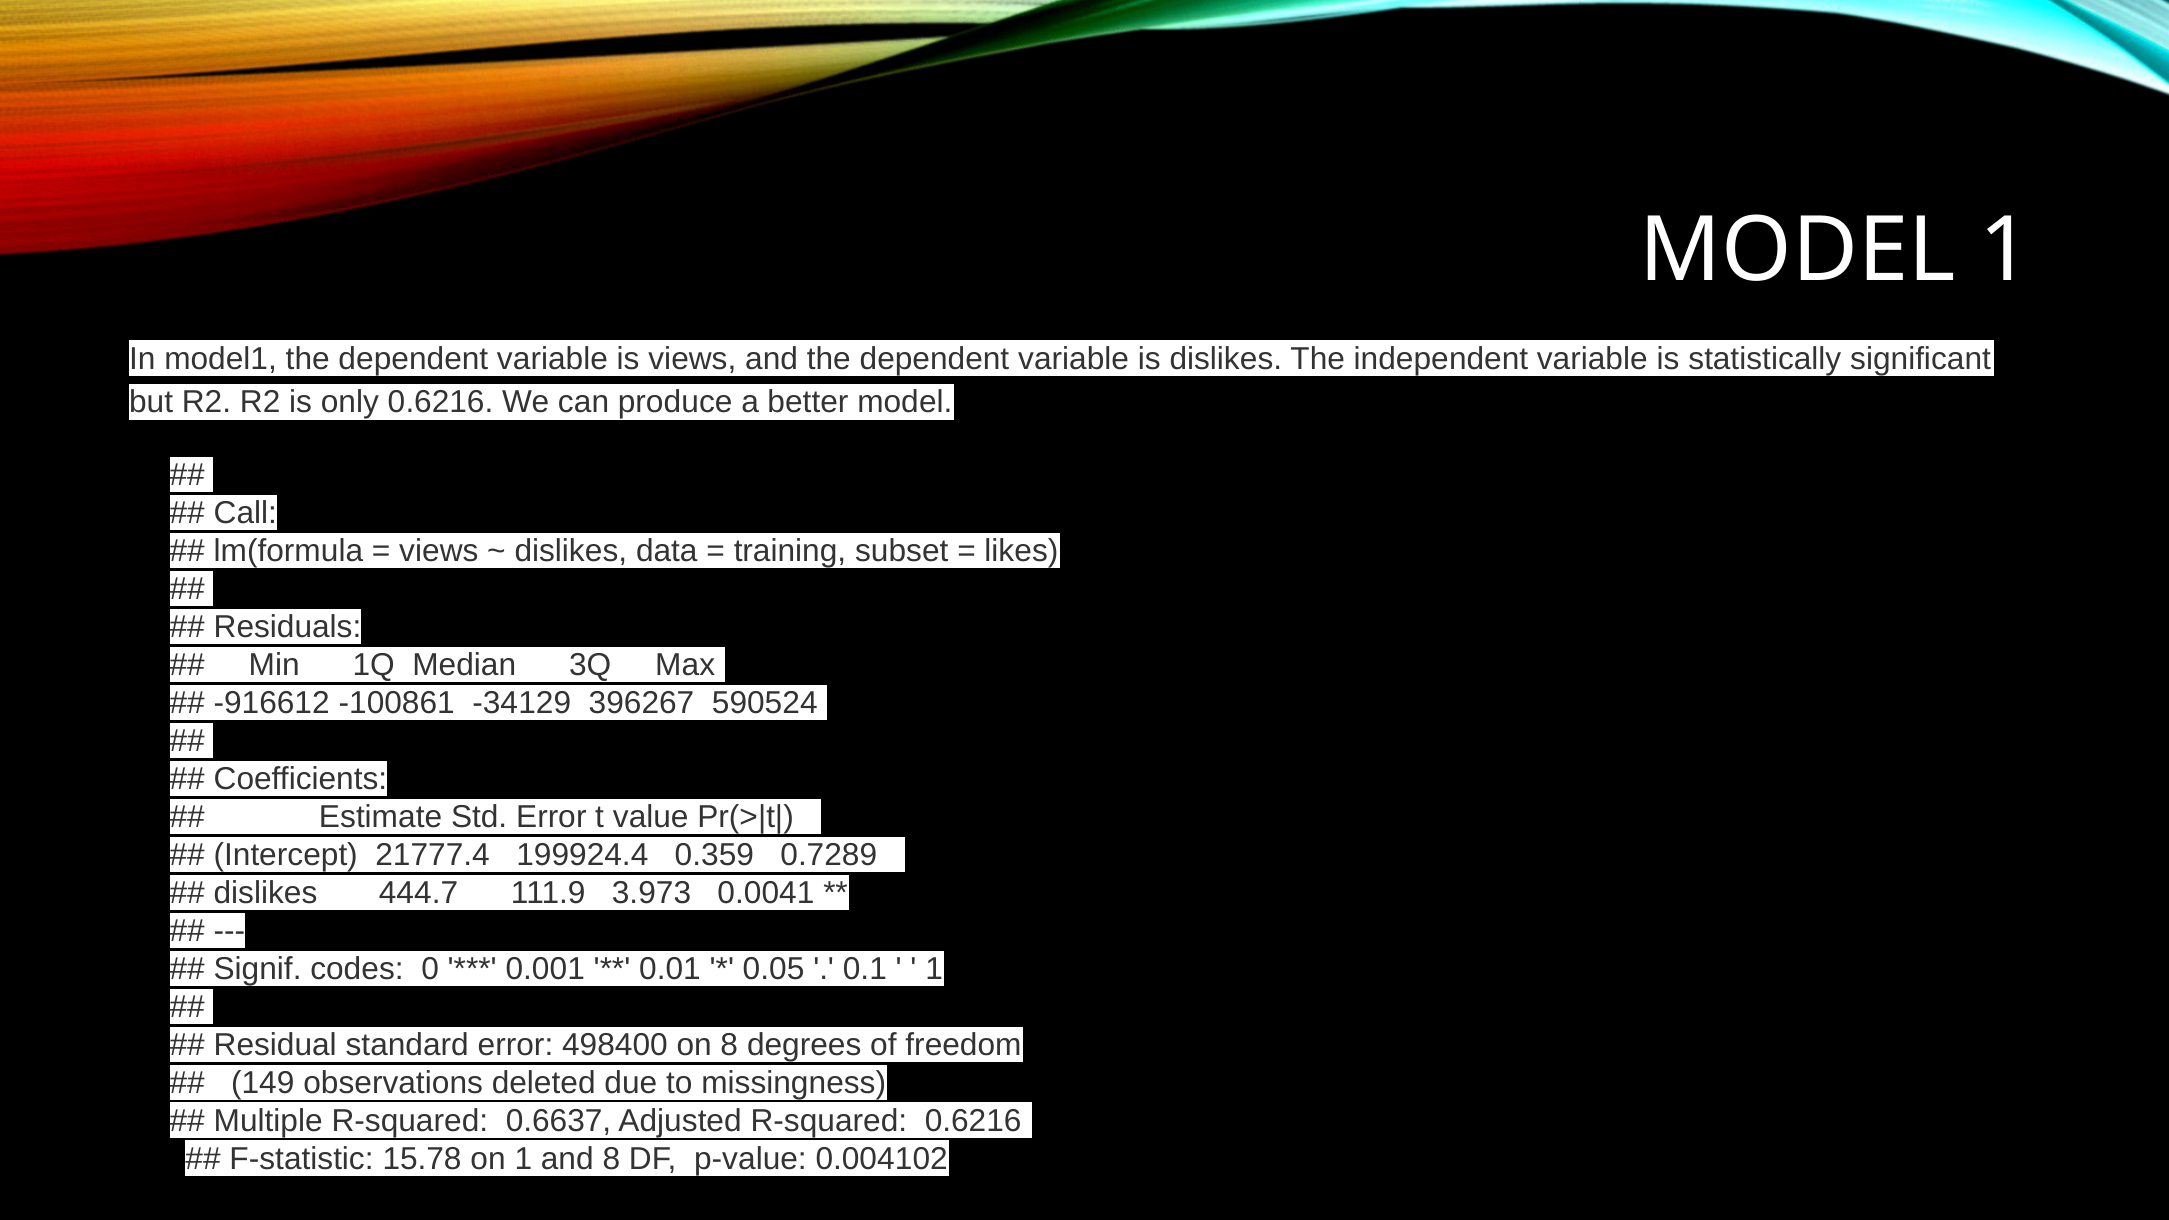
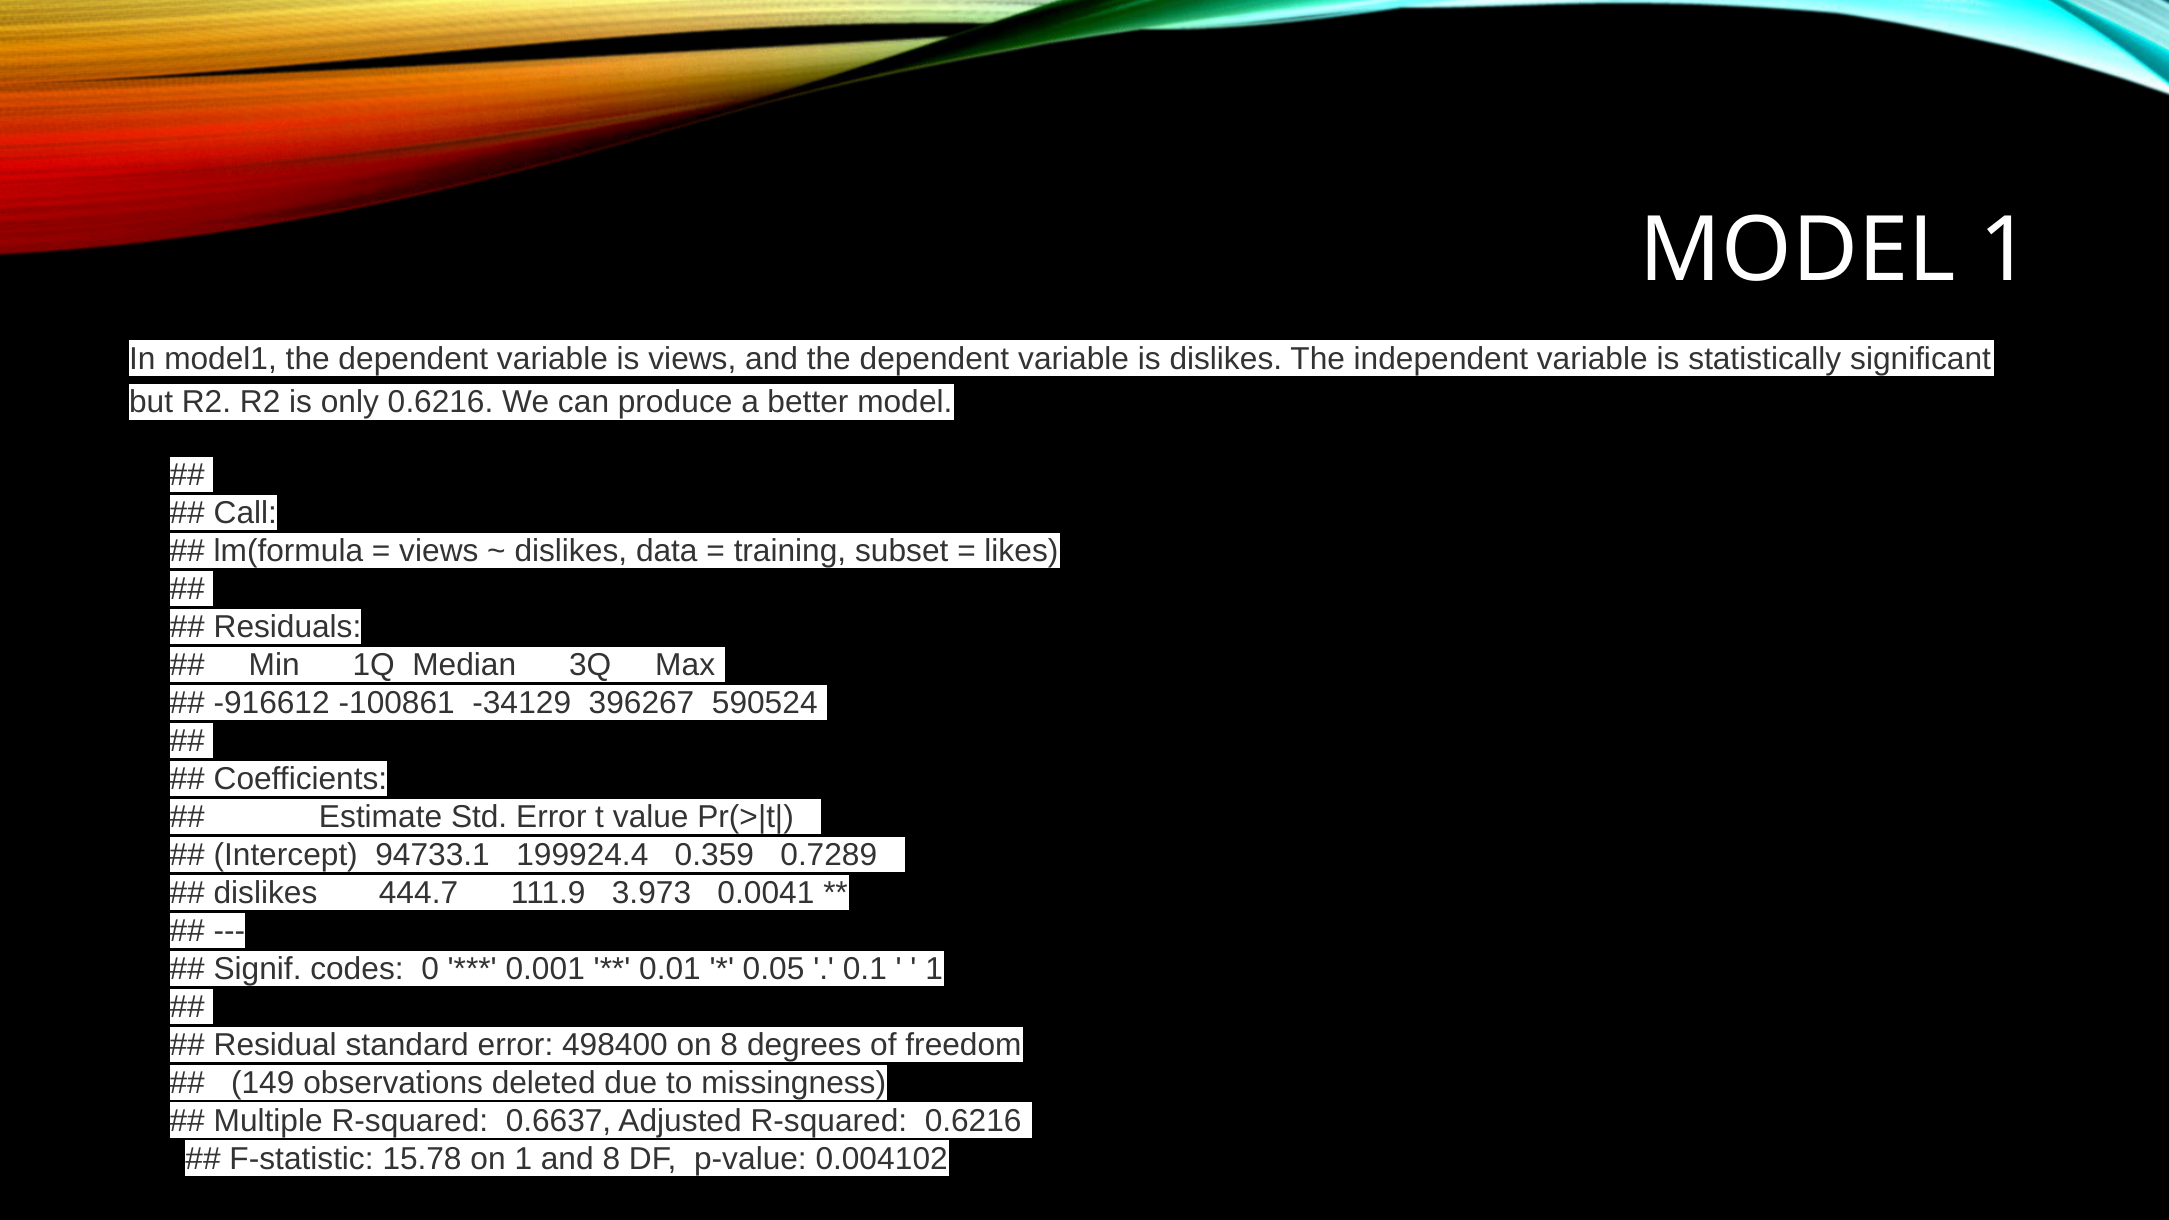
21777.4: 21777.4 -> 94733.1 (433, 855)
